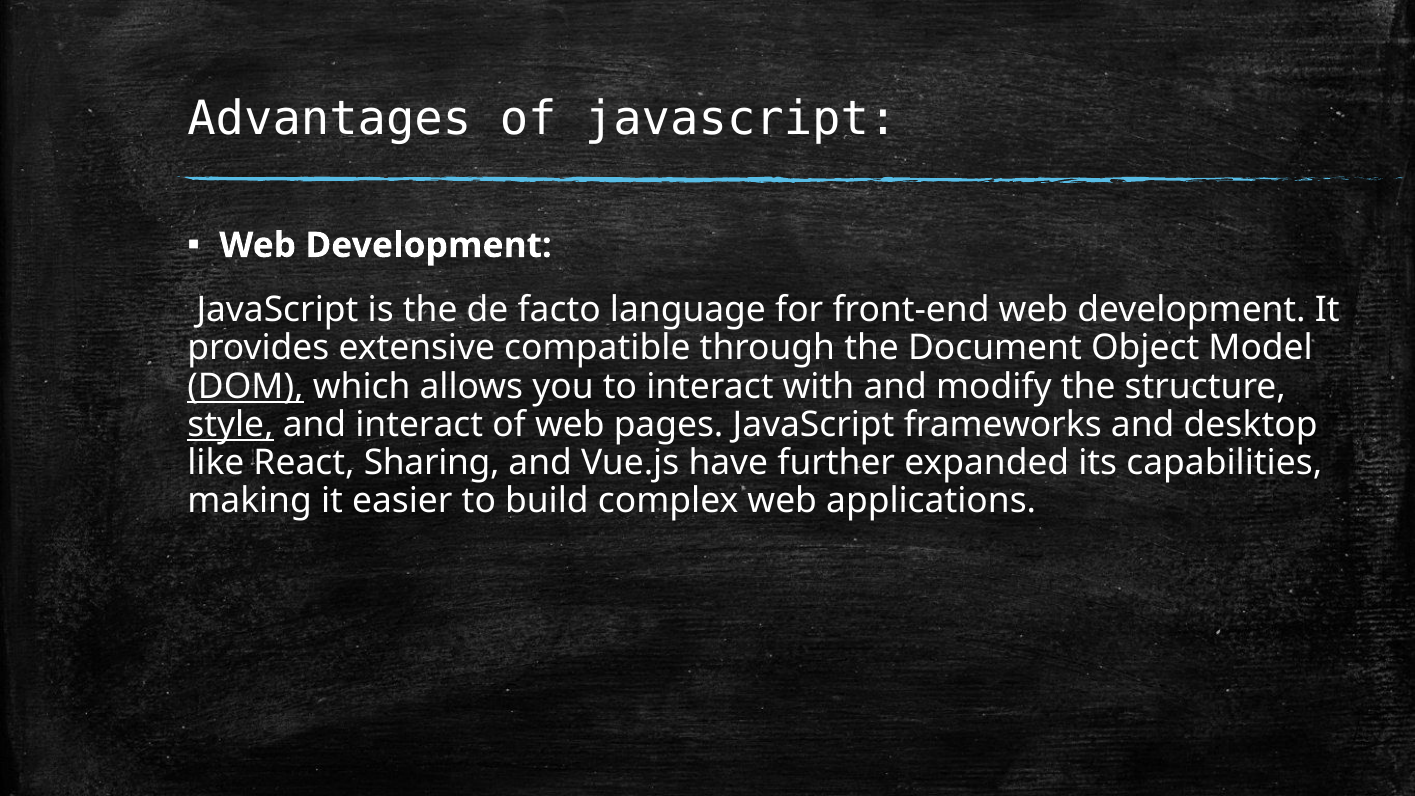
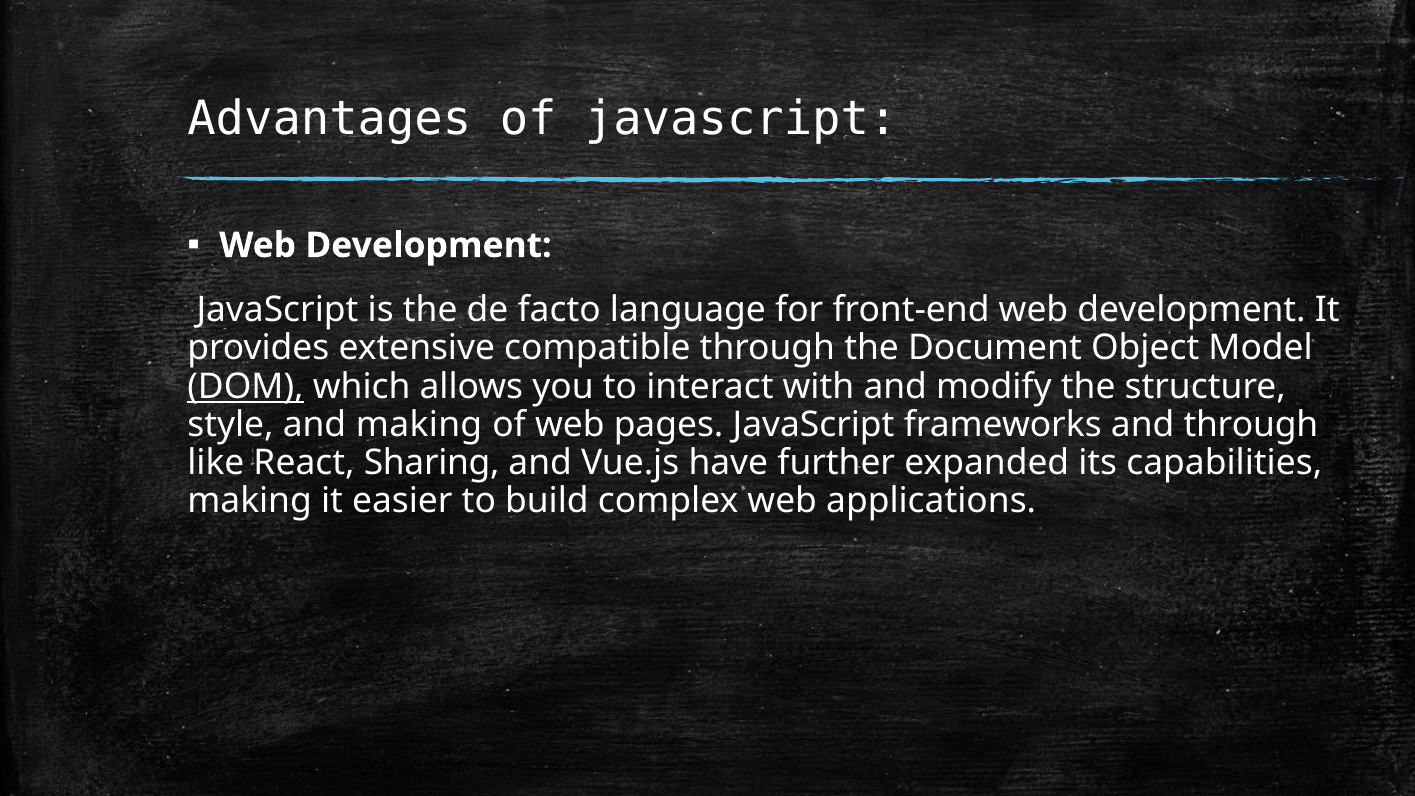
style underline: present -> none (230, 425)
and interact: interact -> making (419, 425)
and desktop: desktop -> through (1251, 425)
